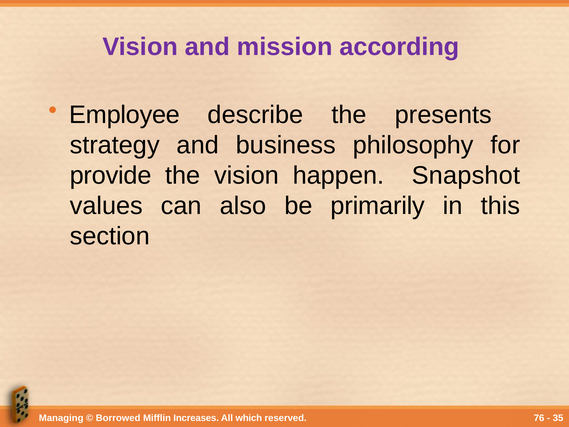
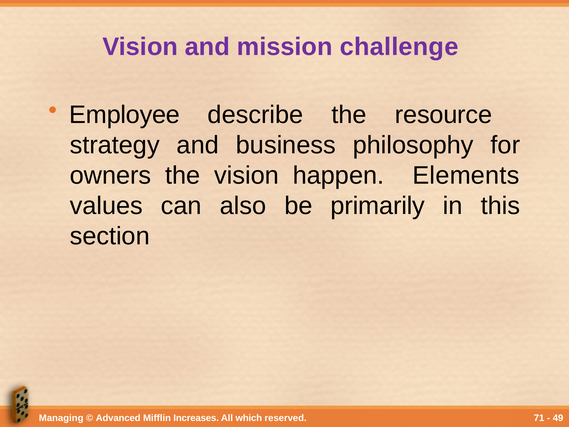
according: according -> challenge (399, 47)
presents: presents -> resource (444, 115)
provide: provide -> owners (110, 175)
Snapshot: Snapshot -> Elements (466, 175)
Borrowed: Borrowed -> Advanced (118, 418)
76: 76 -> 71 (539, 418)
35: 35 -> 49 (558, 418)
